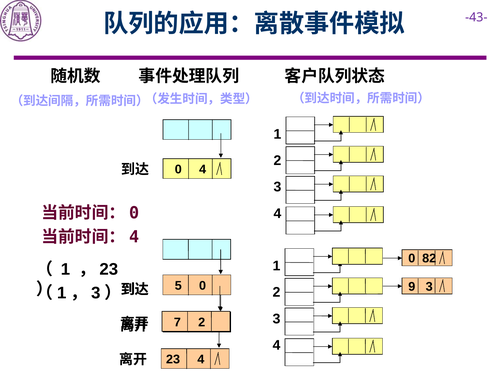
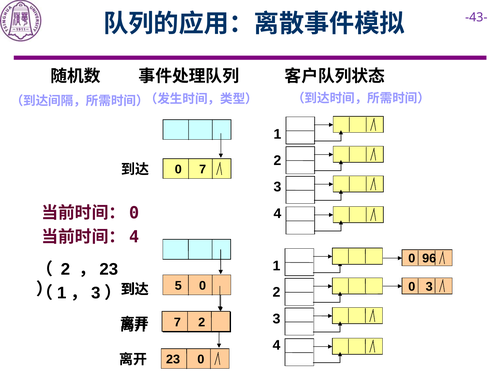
0 4: 4 -> 7 (203, 170)
82: 82 -> 96 (429, 259)
1: 1 -> 2 (65, 270)
9: 9 -> 0 (412, 287)
23 4: 4 -> 0 (201, 360)
